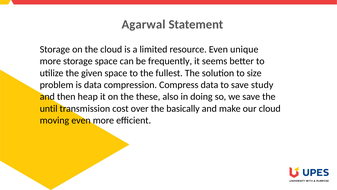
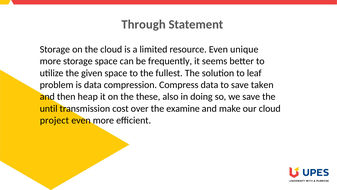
Agarwal: Agarwal -> Through (144, 24)
size: size -> leaf (254, 73)
study: study -> taken (262, 85)
basically: basically -> examine (183, 108)
moving: moving -> project (54, 120)
